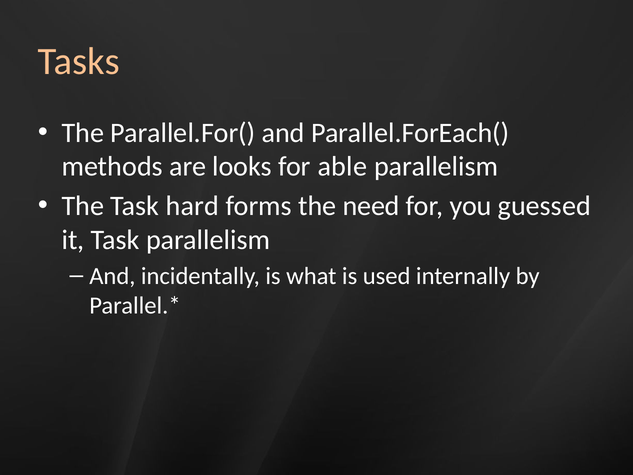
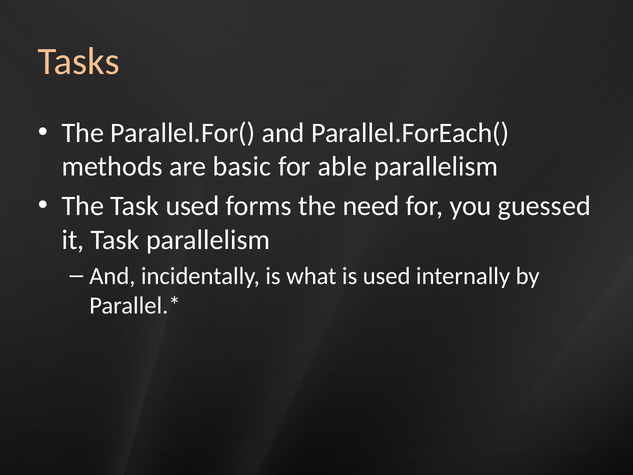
looks: looks -> basic (242, 167)
Task hard: hard -> used (193, 206)
